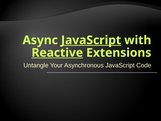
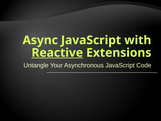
JavaScript underline: present -> none (91, 40)
